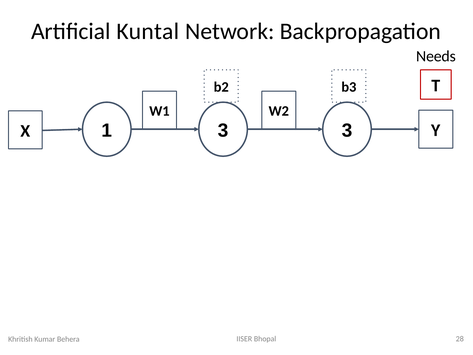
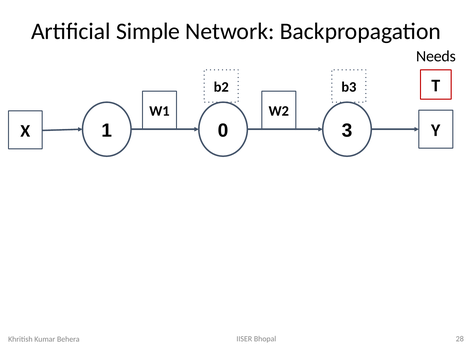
Kuntal: Kuntal -> Simple (148, 31)
1 3: 3 -> 0 (223, 130)
